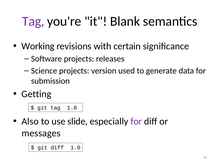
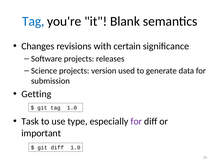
Tag colour: purple -> blue (33, 21)
Working: Working -> Changes (38, 46)
Also: Also -> Task (30, 121)
slide: slide -> type (78, 121)
messages: messages -> important (41, 133)
